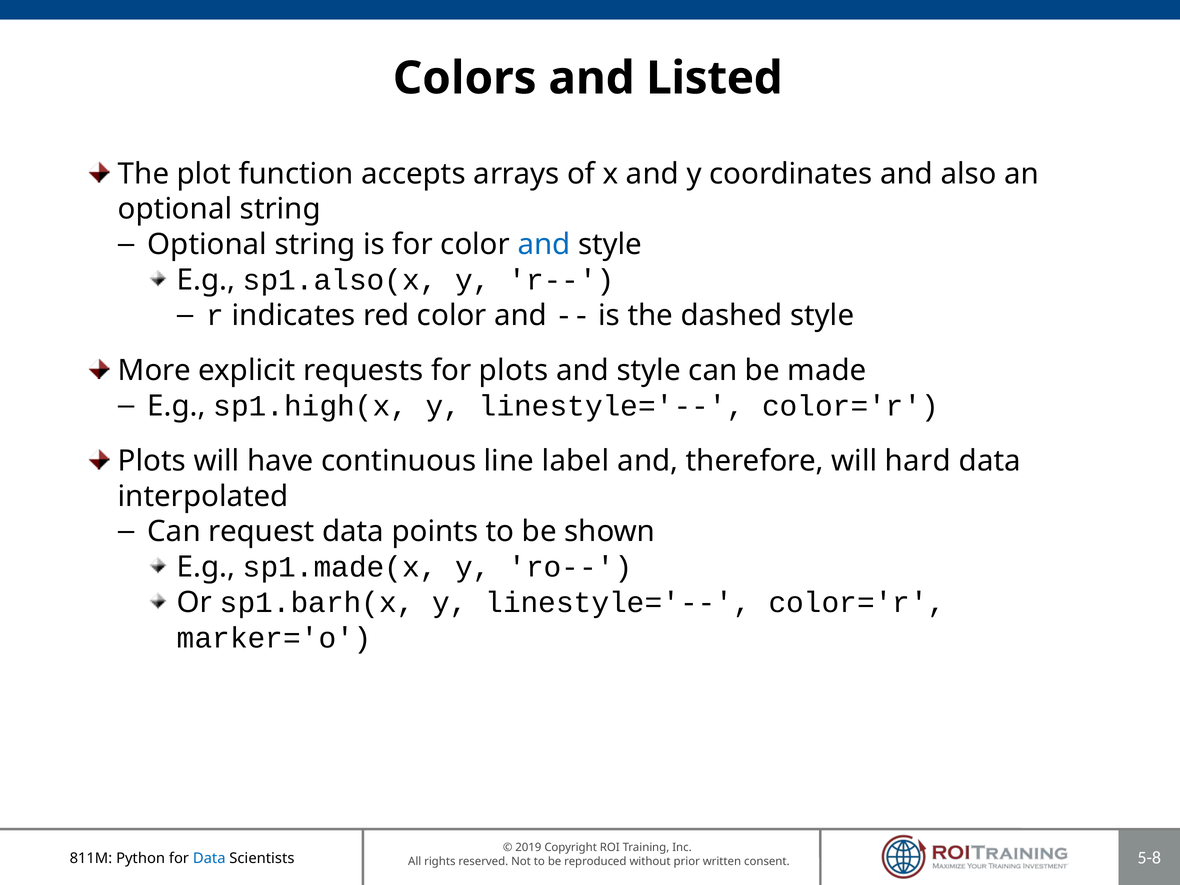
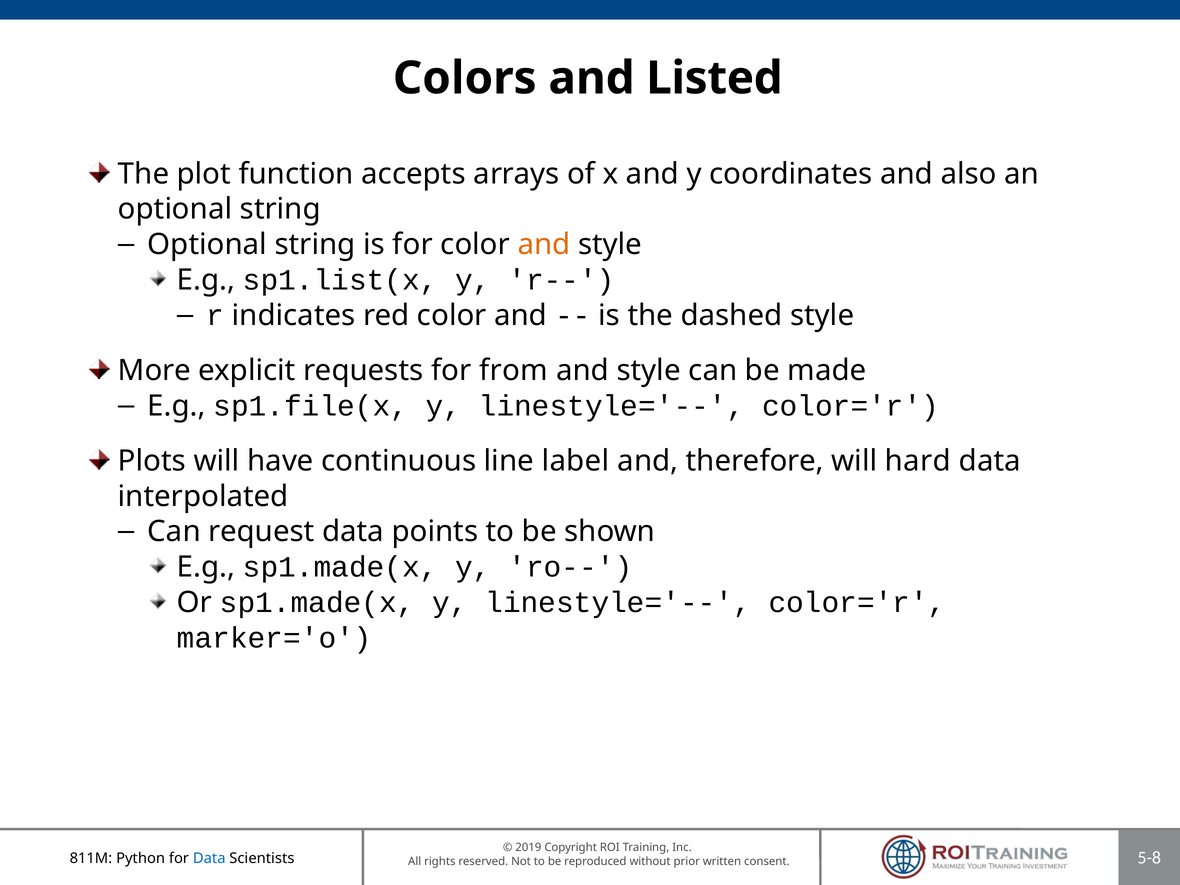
and colour: blue -> orange (544, 245)
sp1.also(x: sp1.also(x -> sp1.list(x (340, 280)
for plots: plots -> from (514, 371)
sp1.high(x: sp1.high(x -> sp1.file(x (311, 406)
Or sp1.barh(x: sp1.barh(x -> sp1.made(x (317, 603)
